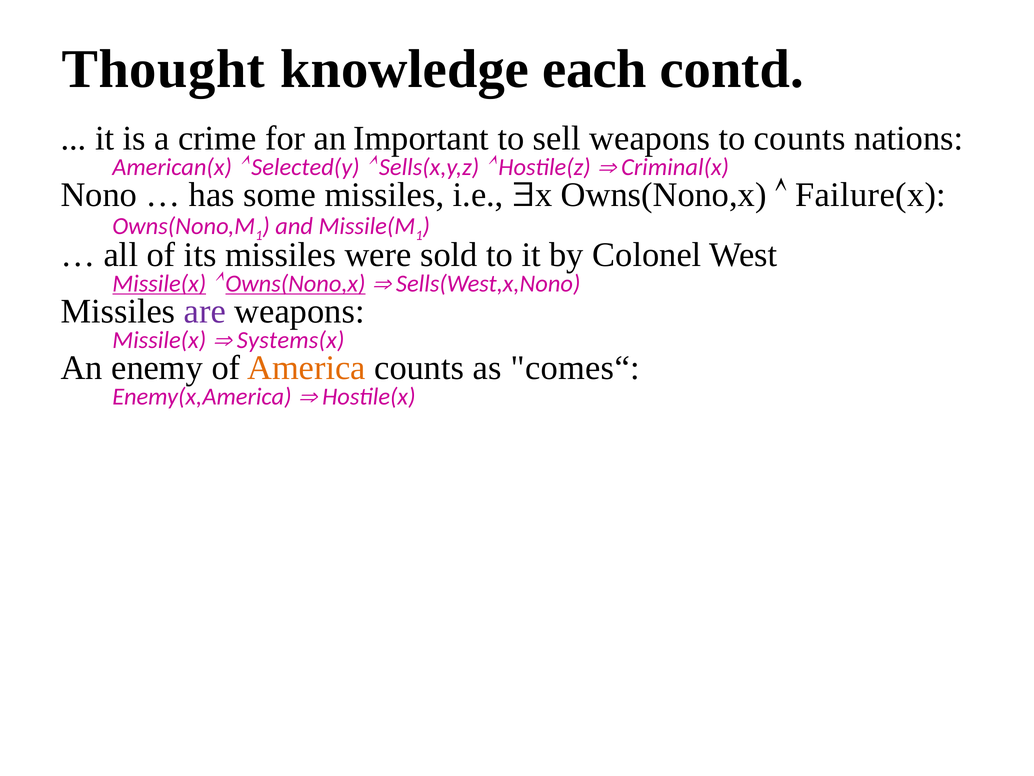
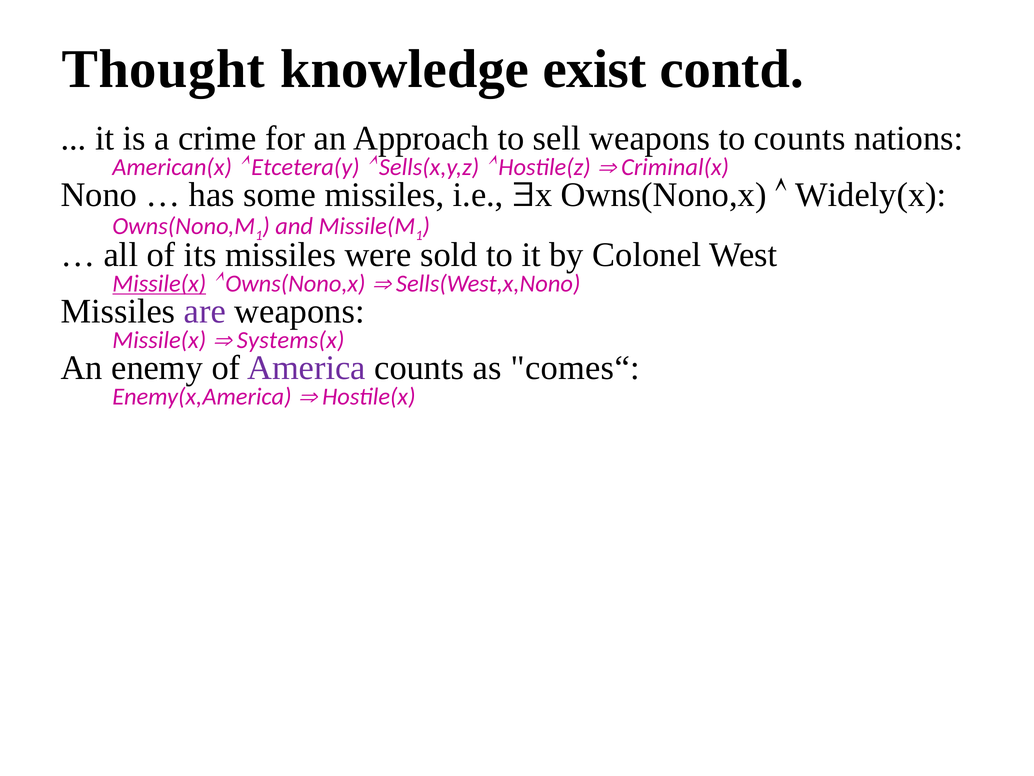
each: each -> exist (595, 69)
Important: Important -> Approach (421, 138)
Selected(y: Selected(y -> Etcetera(y (305, 167)
Failure(x: Failure(x -> Widely(x (871, 195)
Owns(Nono,x underline: present -> none (295, 283)
America colour: orange -> purple (306, 368)
